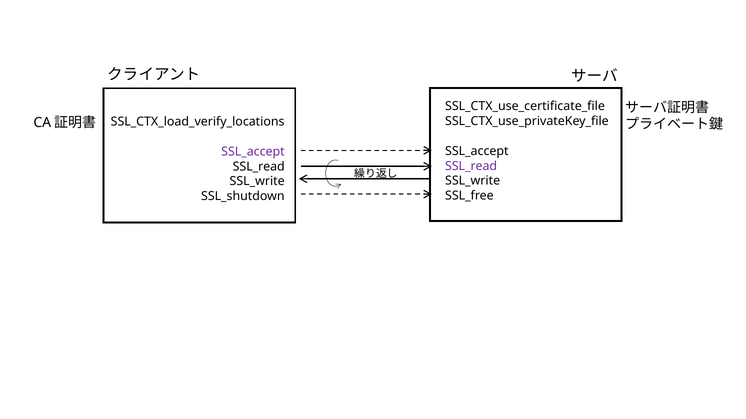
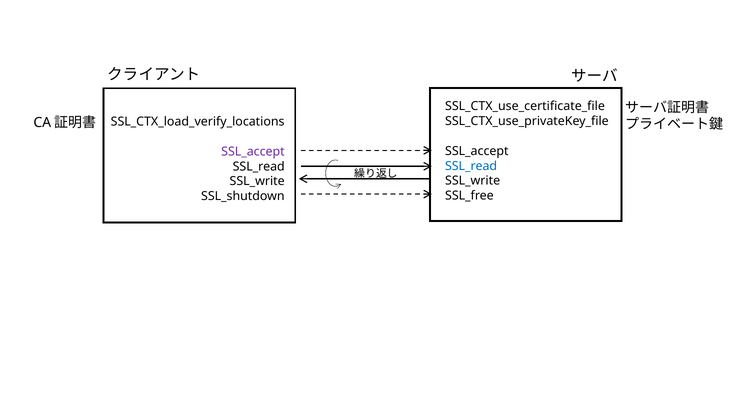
SSL_read colour: purple -> blue (471, 166)
